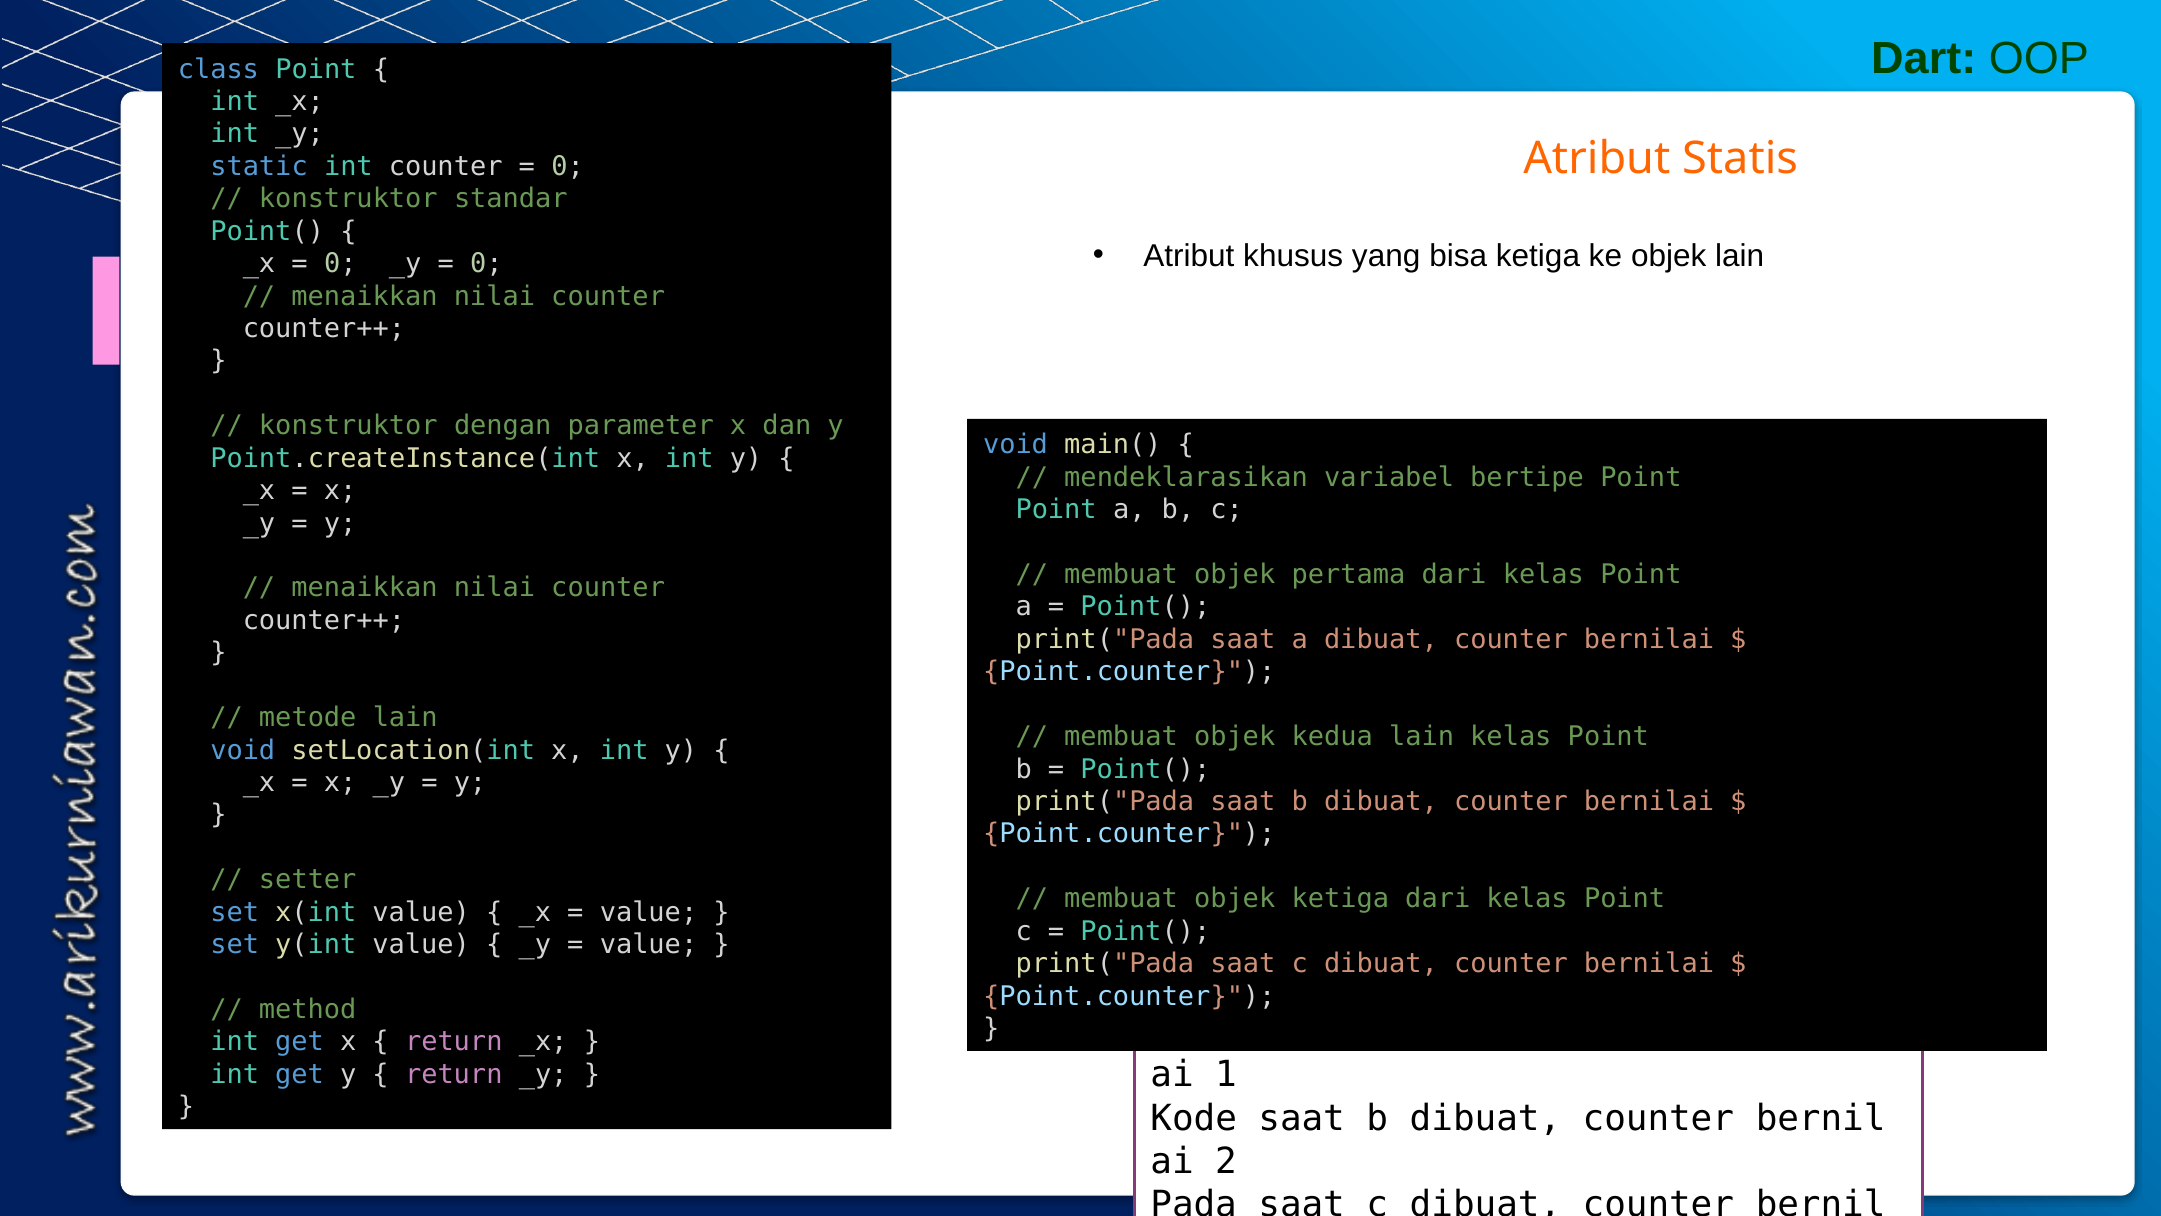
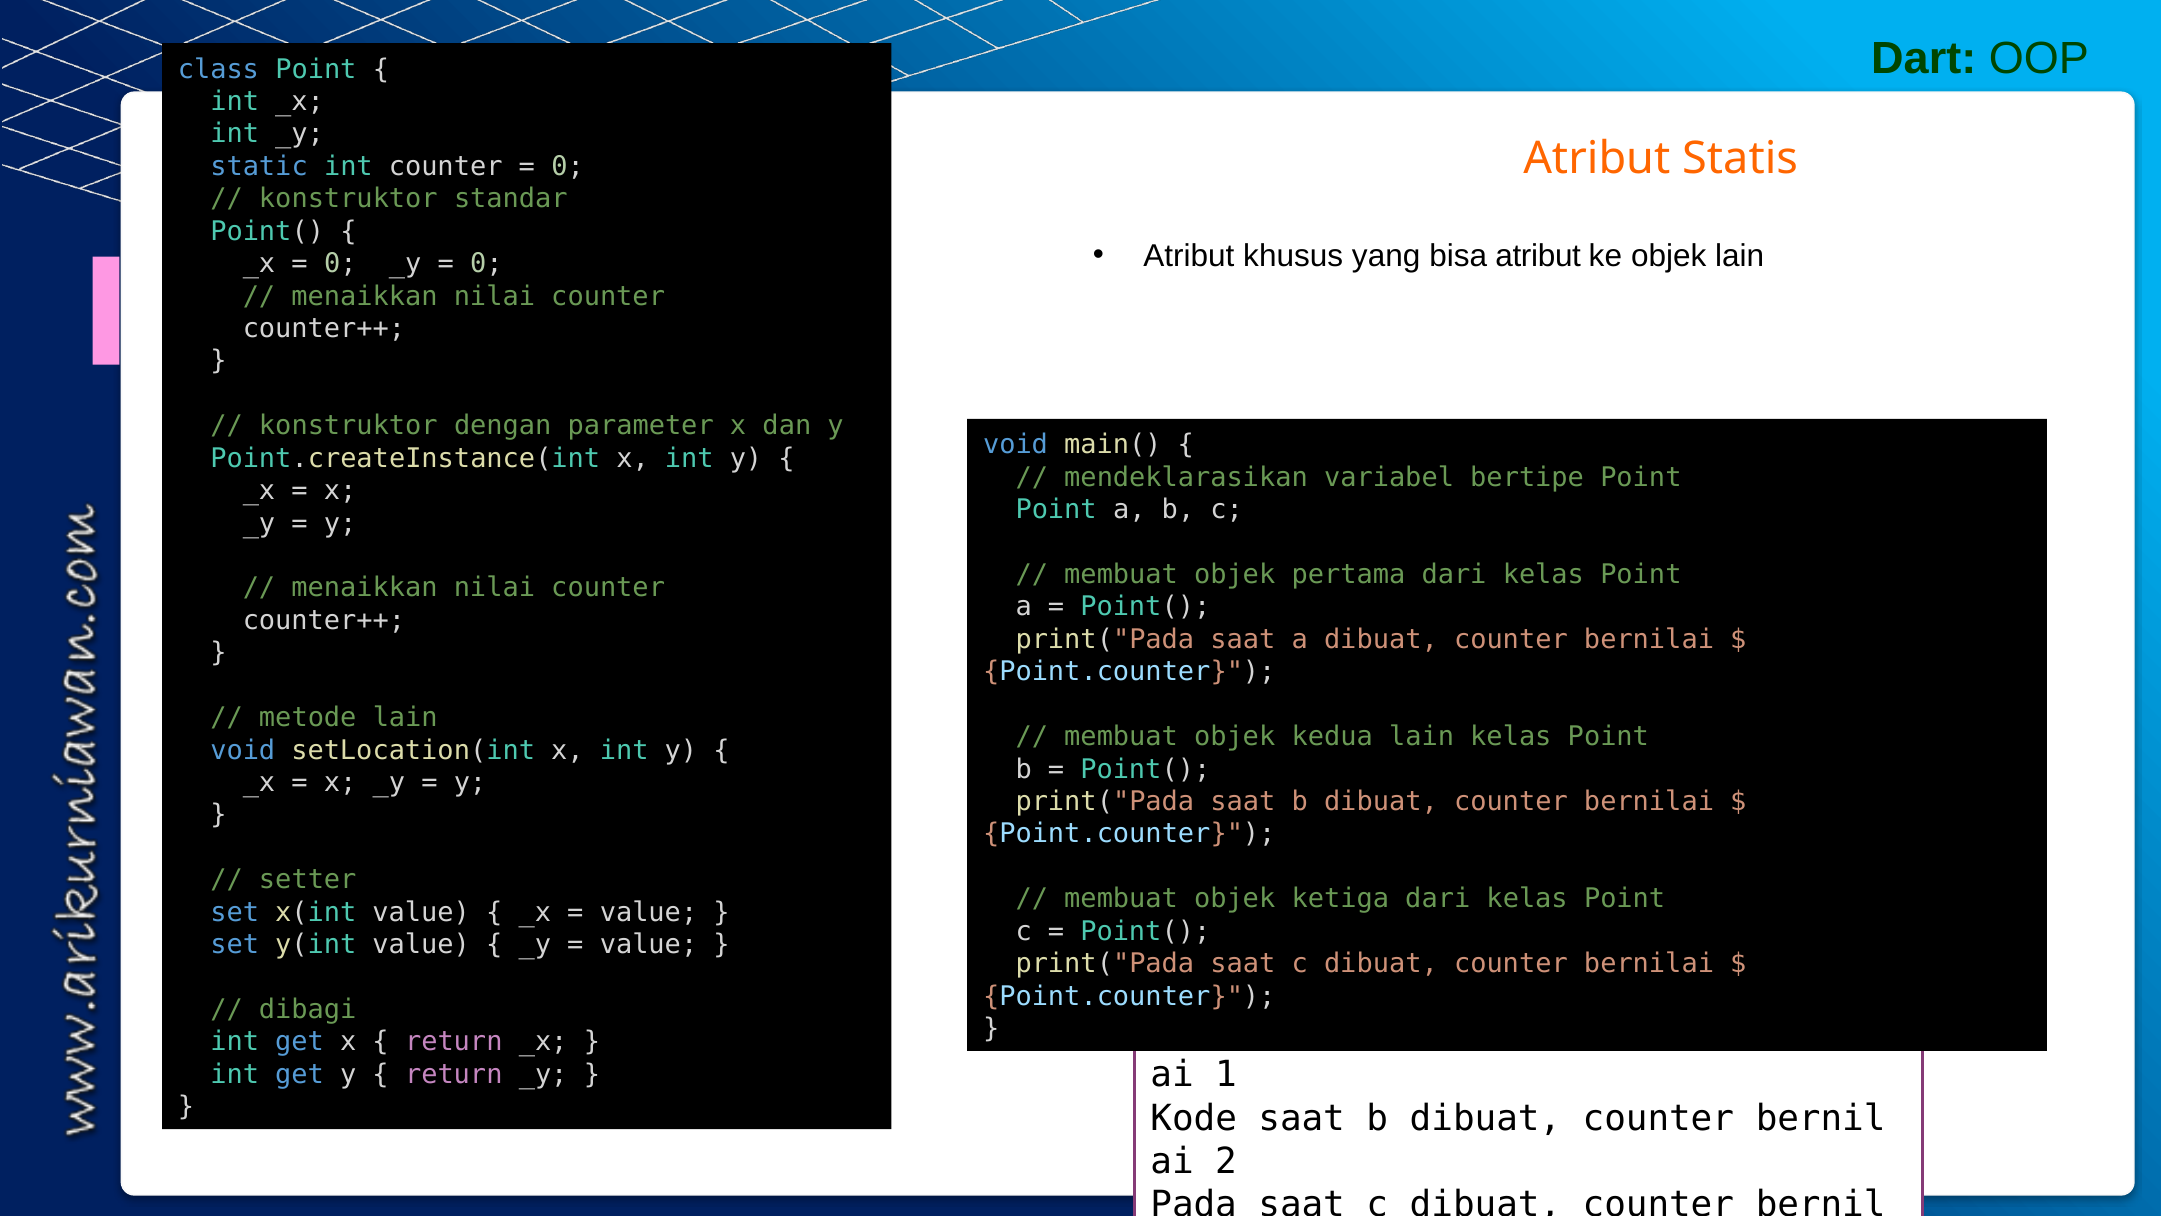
bisa ketiga: ketiga -> atribut (1538, 256)
method: method -> dibagi (308, 1009)
